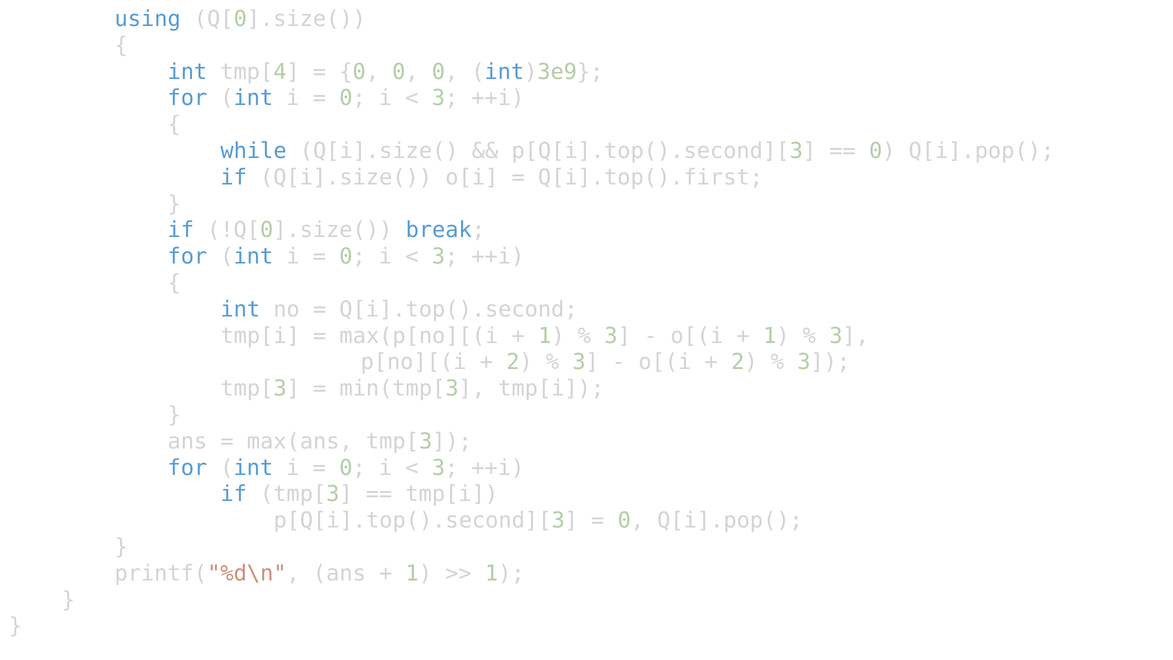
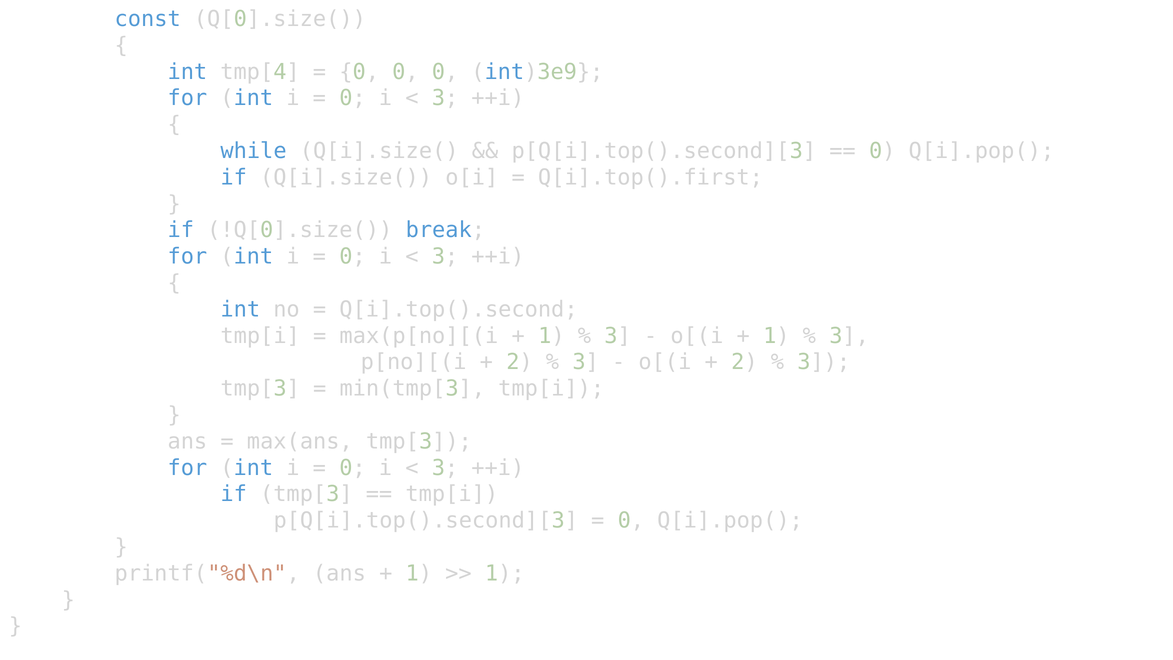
using: using -> const (148, 19)
